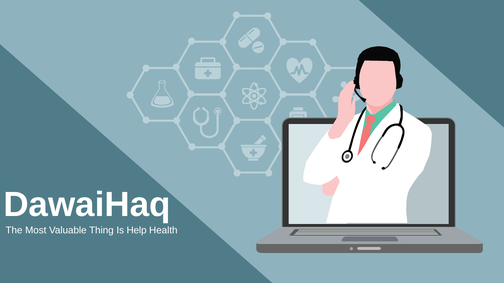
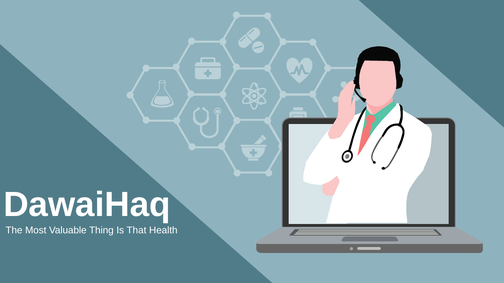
Help: Help -> That (137, 231)
